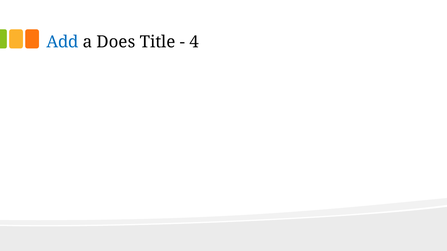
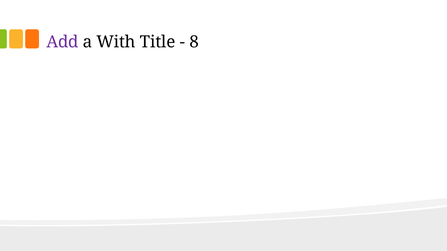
Add colour: blue -> purple (62, 42)
Does: Does -> With (116, 42)
4: 4 -> 8 (194, 42)
